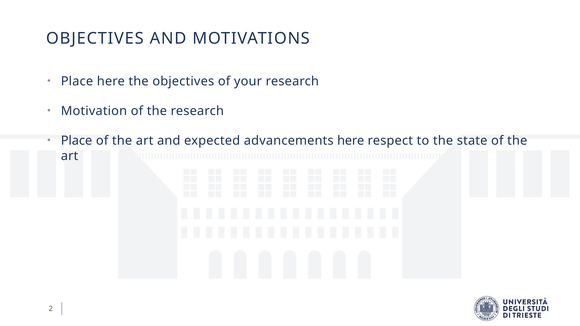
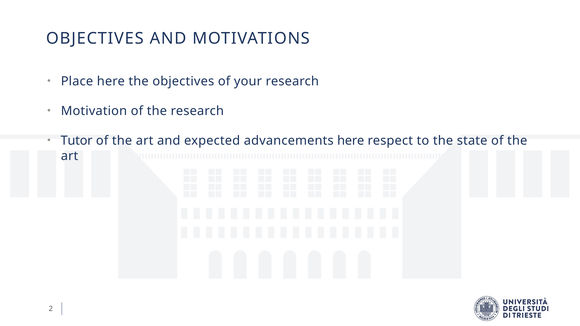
Place: Place -> Tutor (77, 141)
